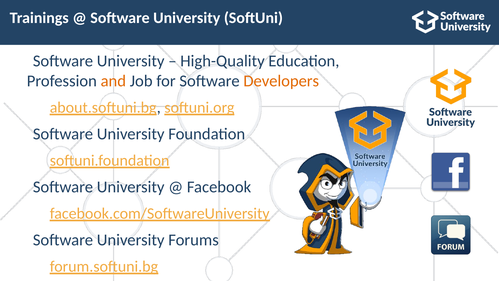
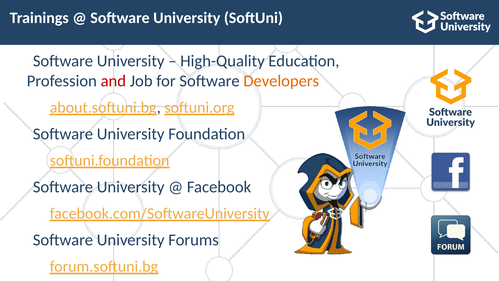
and colour: orange -> red (113, 81)
